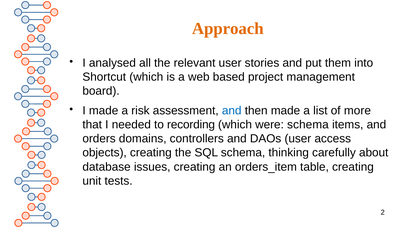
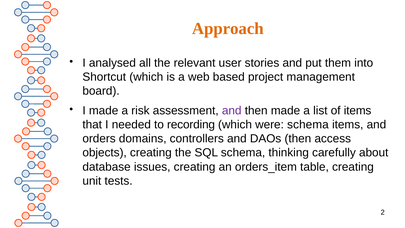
and colour: blue -> purple (232, 110)
of more: more -> items (358, 110)
DAOs user: user -> then (298, 139)
